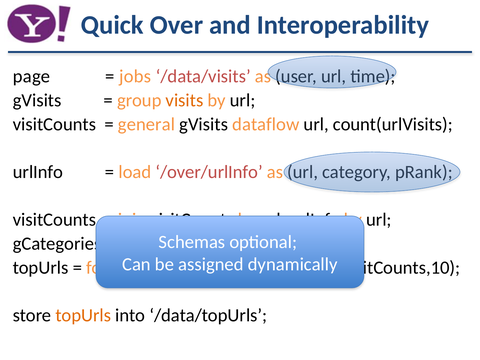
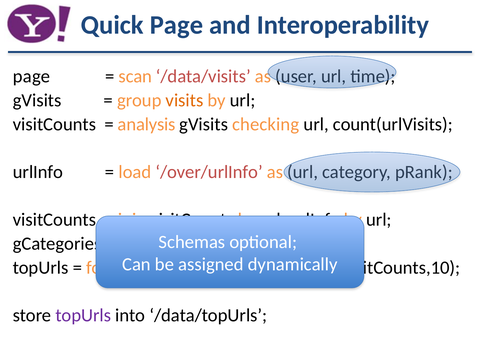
Quick Over: Over -> Page (176, 25)
jobs: jobs -> scan (135, 76)
general: general -> analysis (147, 124)
dataflow: dataflow -> checking (266, 124)
topUrls colour: orange -> purple (83, 315)
